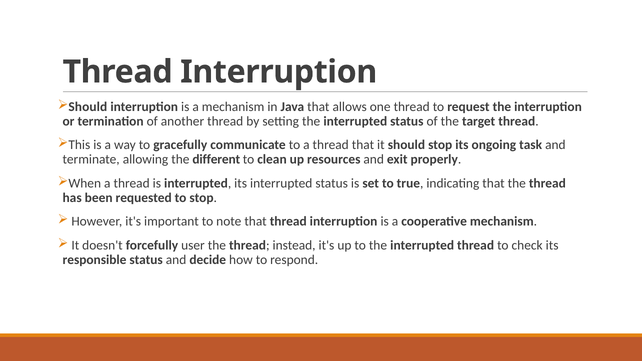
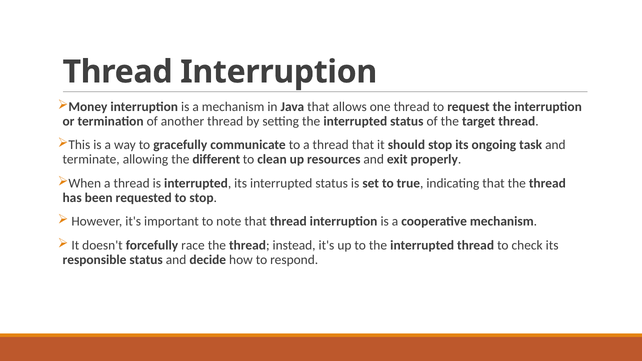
Should: Should -> Money (88, 107)
user: user -> race (193, 245)
